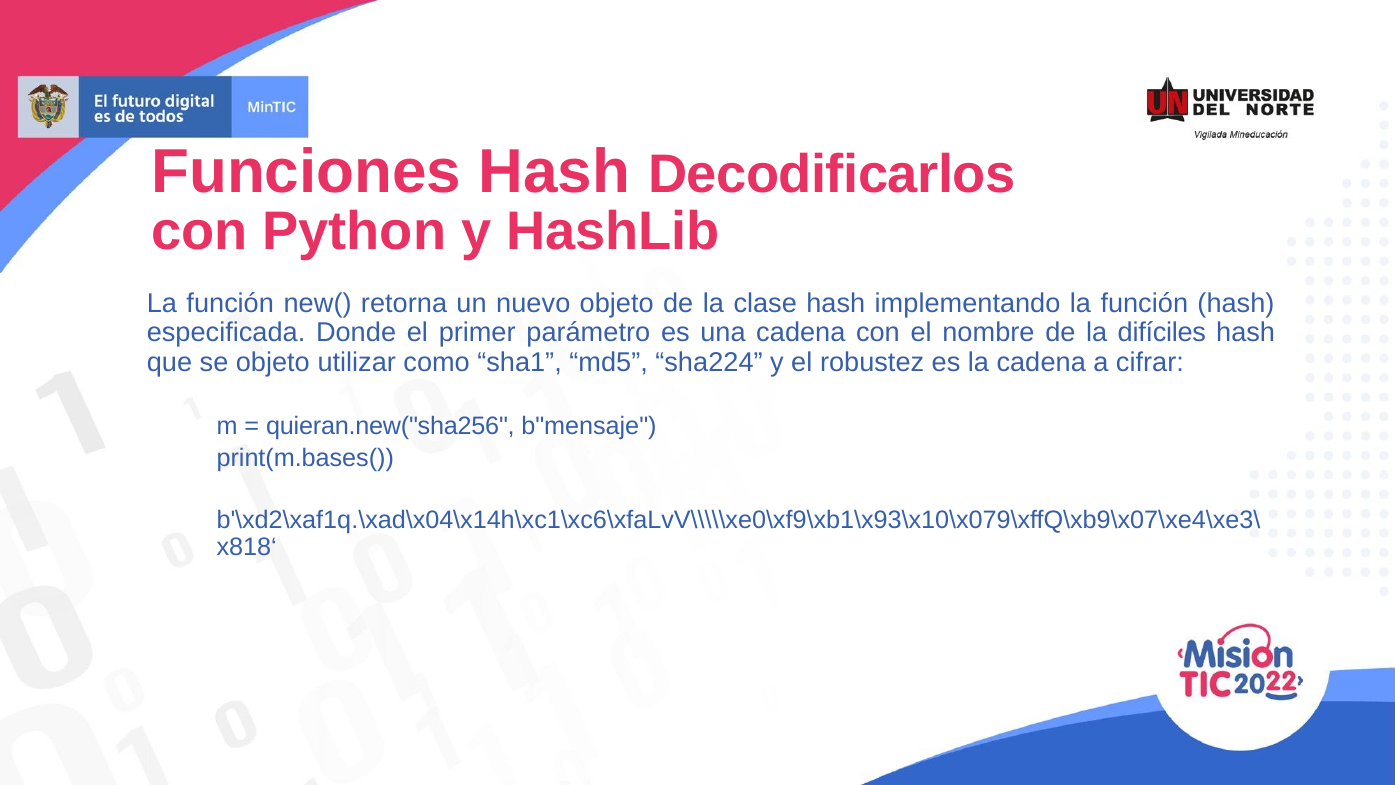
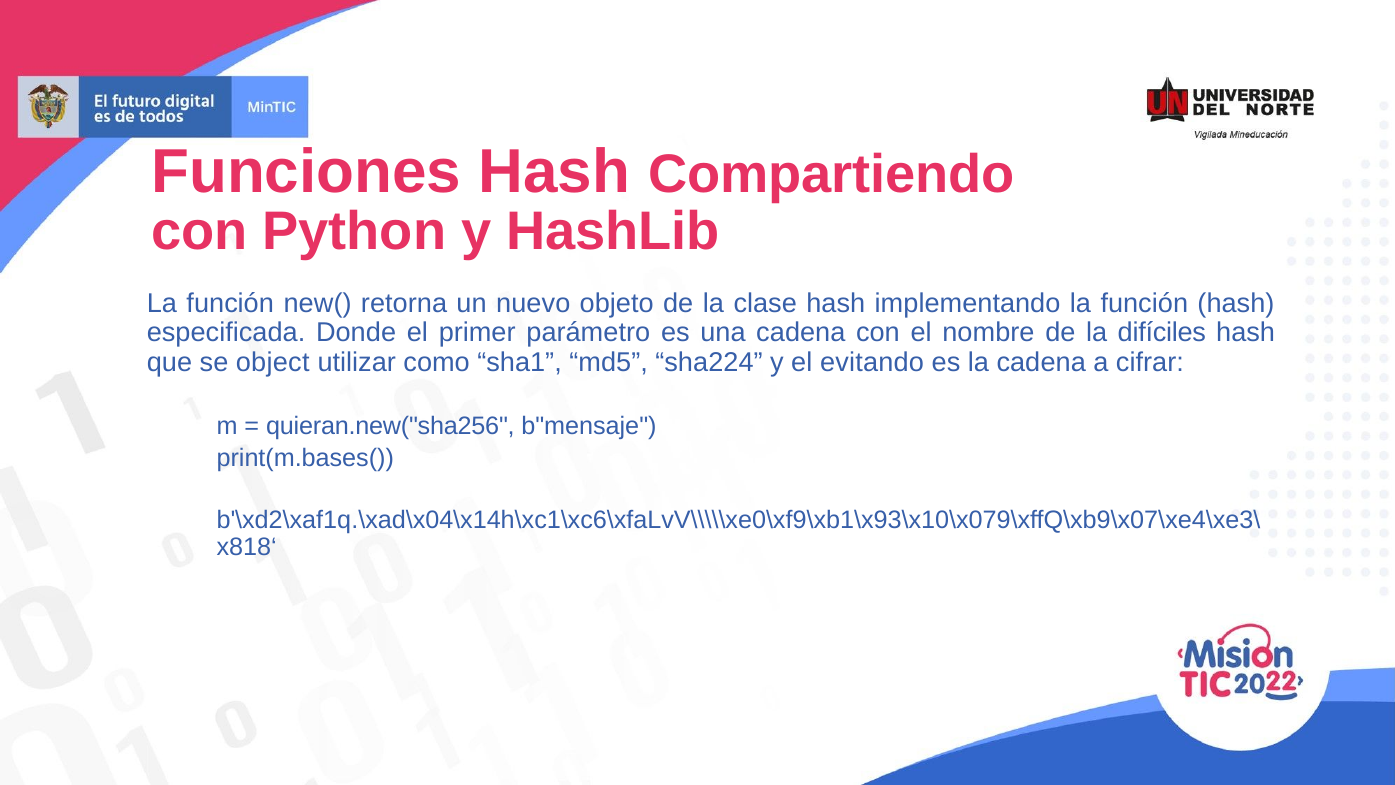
Decodificarlos: Decodificarlos -> Compartiendo (832, 174)
se objeto: objeto -> object (273, 362)
robustez: robustez -> evitando (872, 362)
